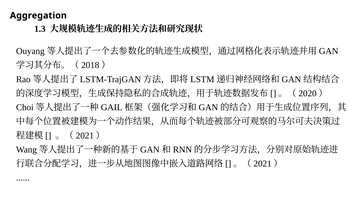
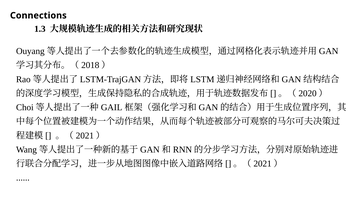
Aggregation: Aggregation -> Connections (38, 15)
